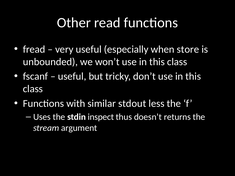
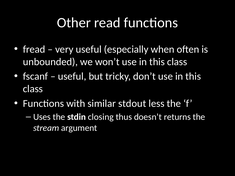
store: store -> often (188, 49)
inspect: inspect -> closing (101, 117)
